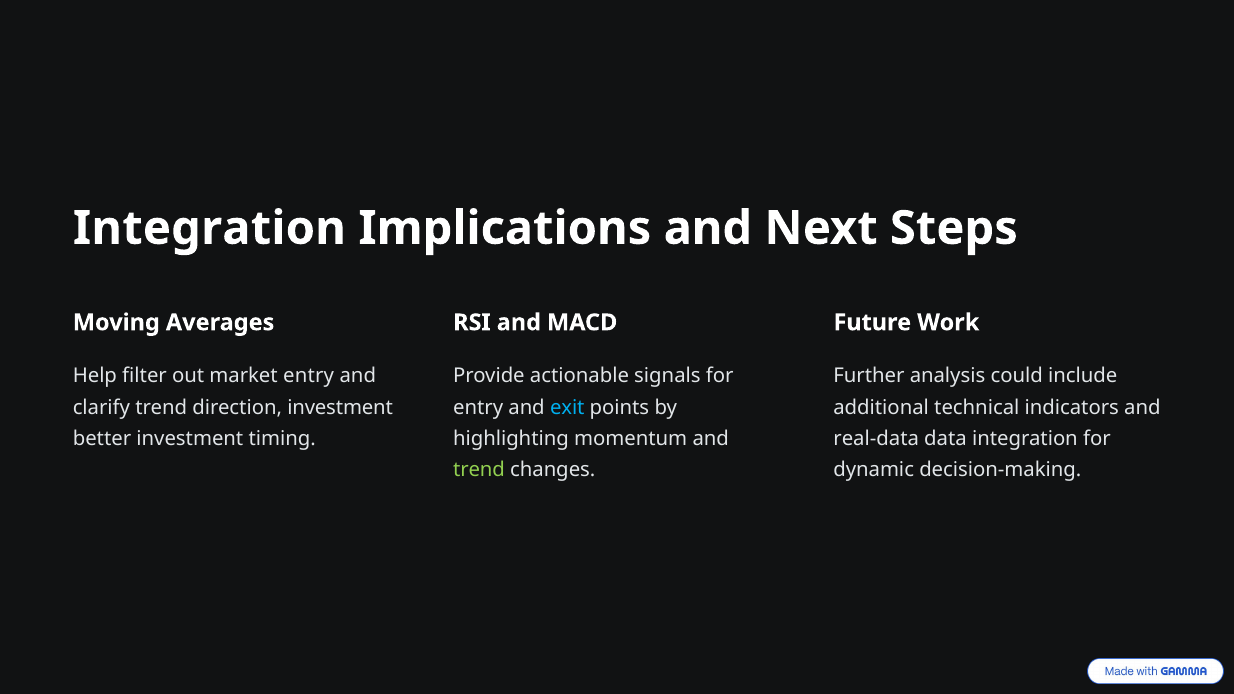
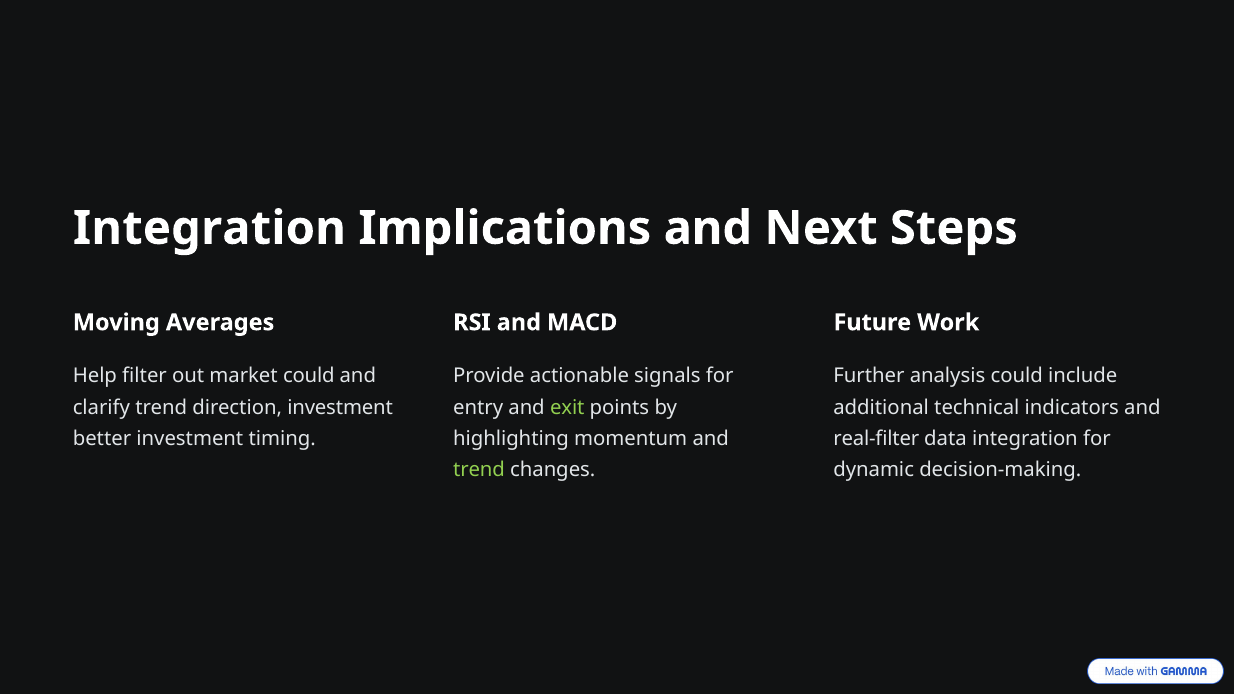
market entry: entry -> could (309, 376)
exit colour: light blue -> light green (567, 407)
real-data: real-data -> real-filter (876, 438)
